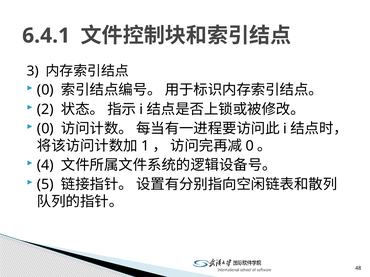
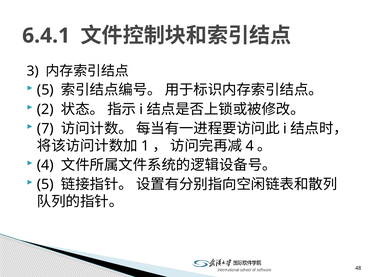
0: 0 -> 5 (45, 90)
0: 0 -> 7 (45, 129)
0: 0 -> 4 (250, 146)
